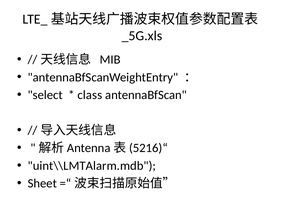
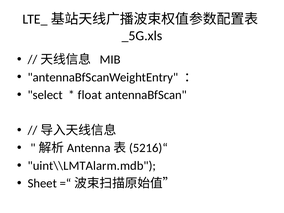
class: class -> float (90, 95)
